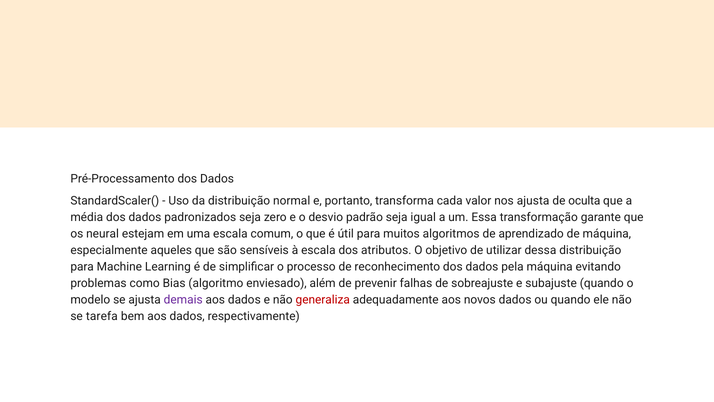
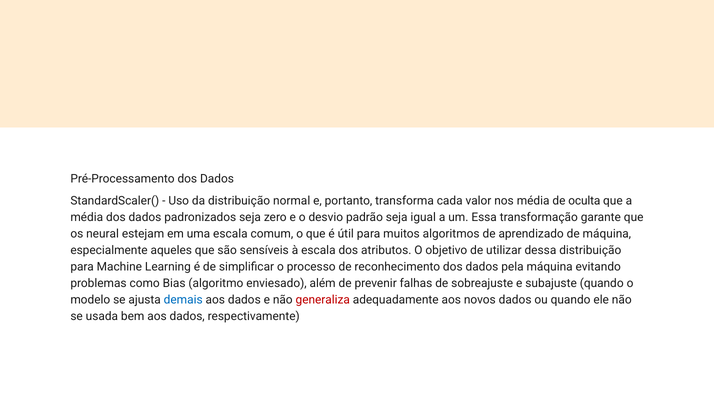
nos ajusta: ajusta -> média (533, 201)
demais colour: purple -> blue (183, 299)
tarefa: tarefa -> usada (102, 316)
